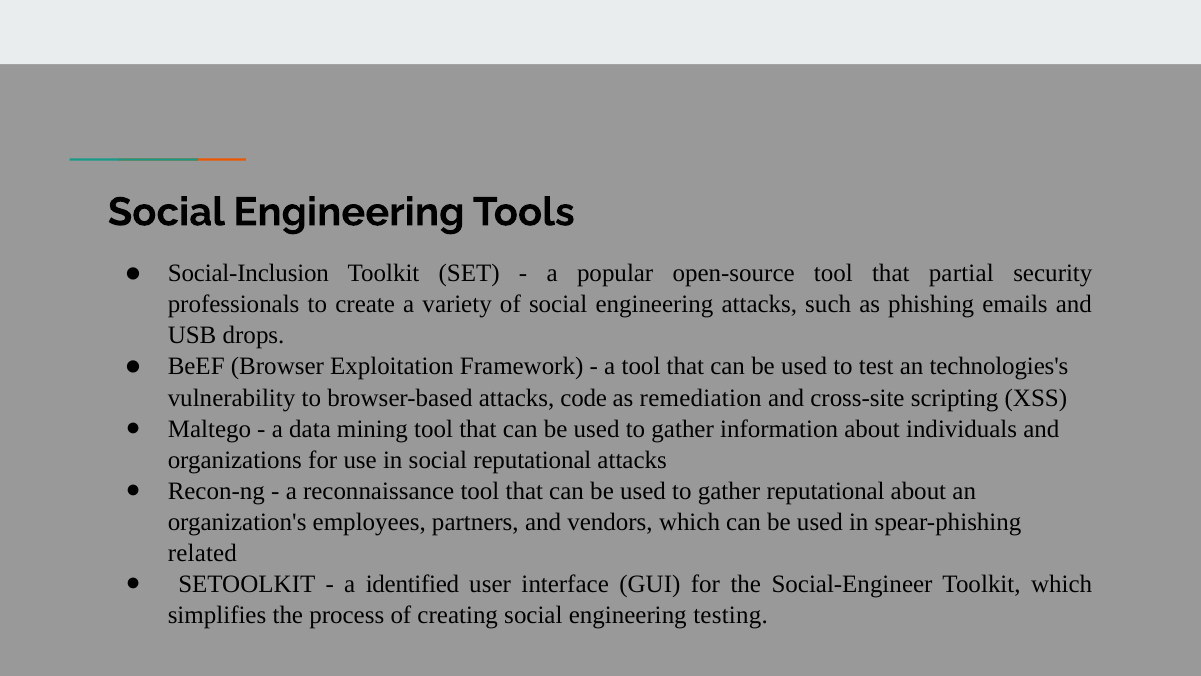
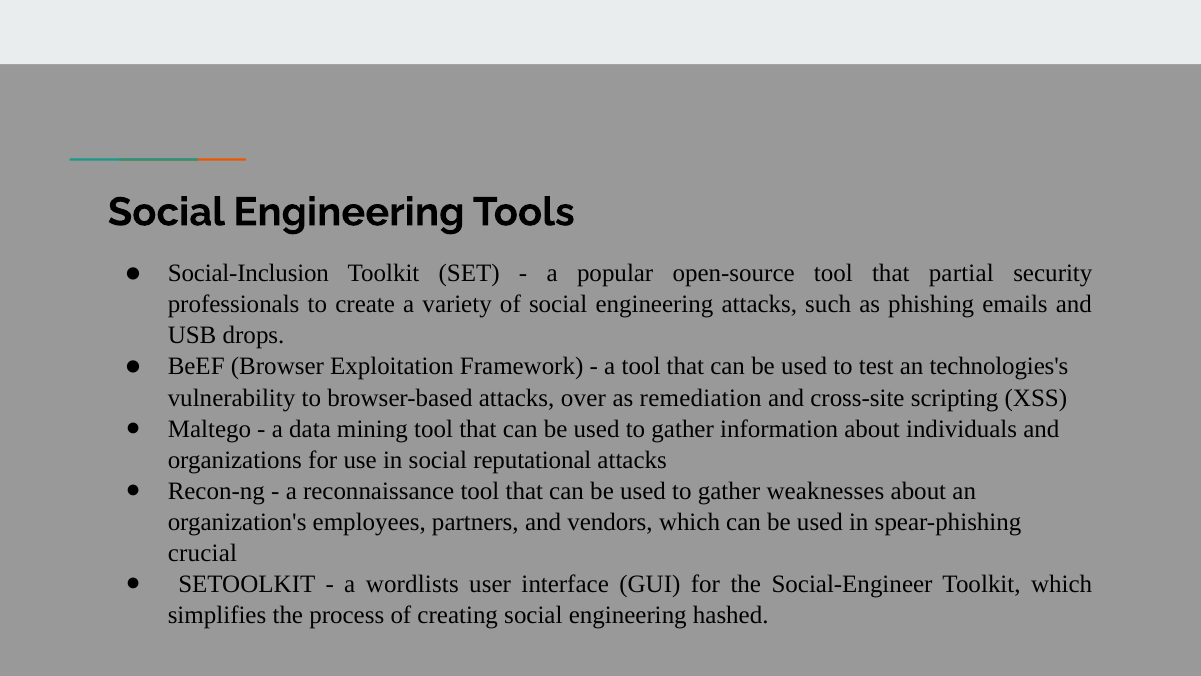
code: code -> over (583, 398)
gather reputational: reputational -> weaknesses (825, 491)
related: related -> crucial (202, 553)
identified: identified -> wordlists (412, 584)
testing: testing -> hashed (731, 615)
